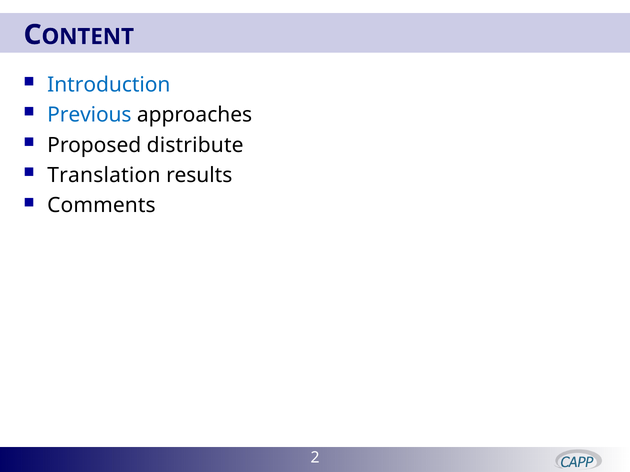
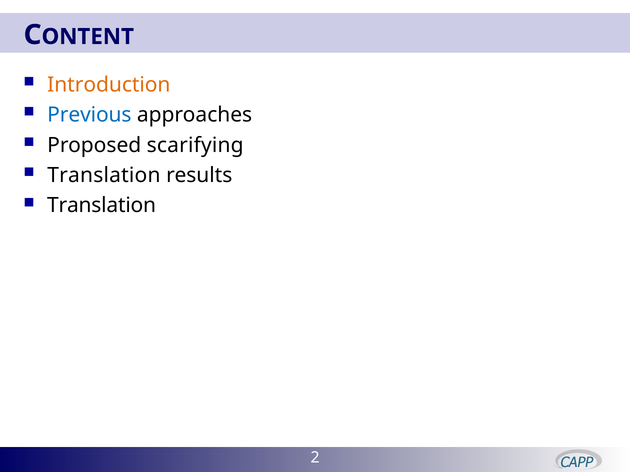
Introduction colour: blue -> orange (109, 85)
distribute: distribute -> scarifying (195, 145)
Comments: Comments -> Translation (102, 206)
